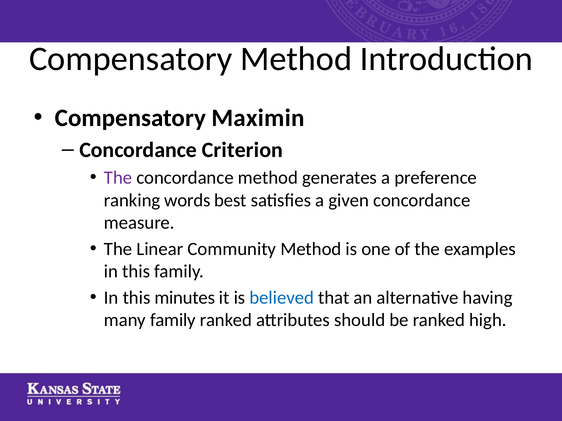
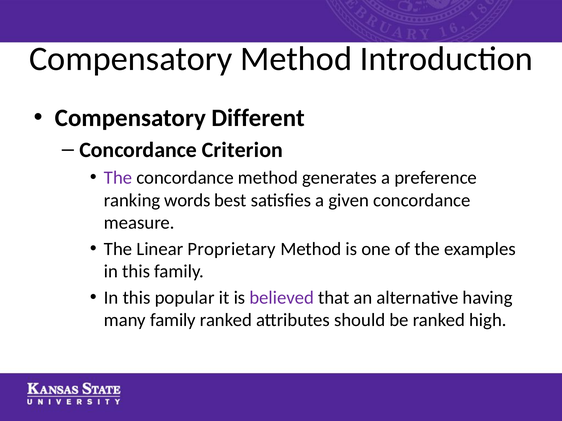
Maximin: Maximin -> Different (258, 118)
Community: Community -> Proprietary (232, 249)
minutes: minutes -> popular (185, 298)
believed colour: blue -> purple (282, 298)
